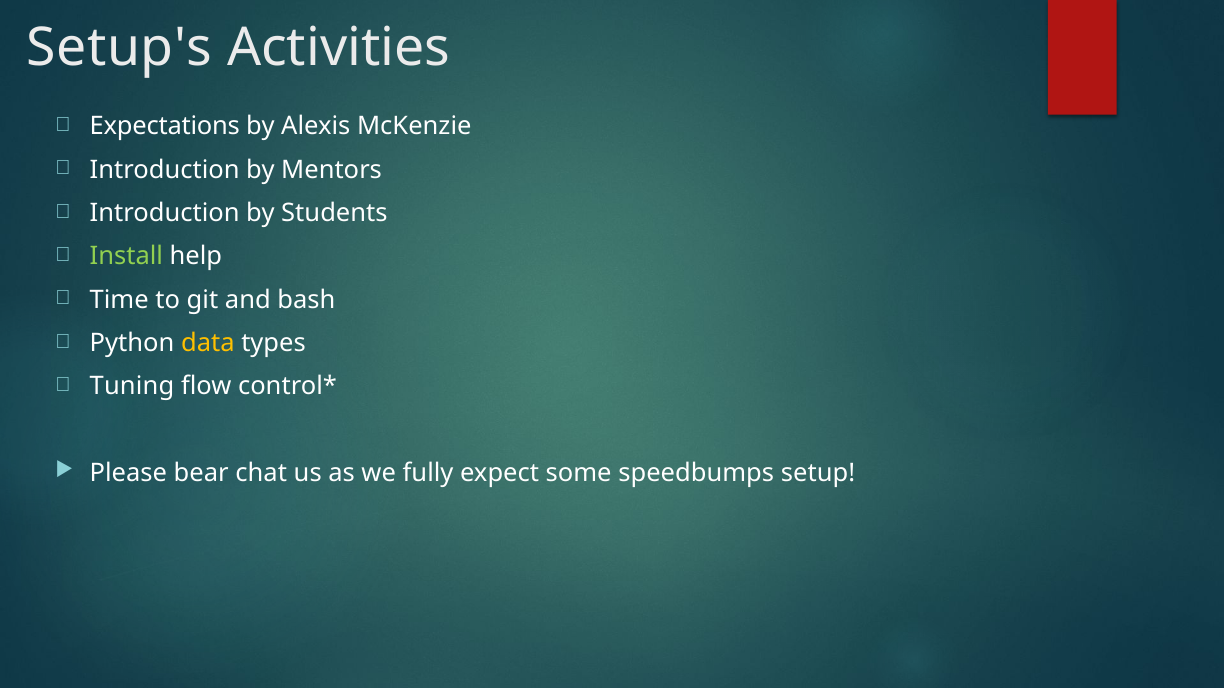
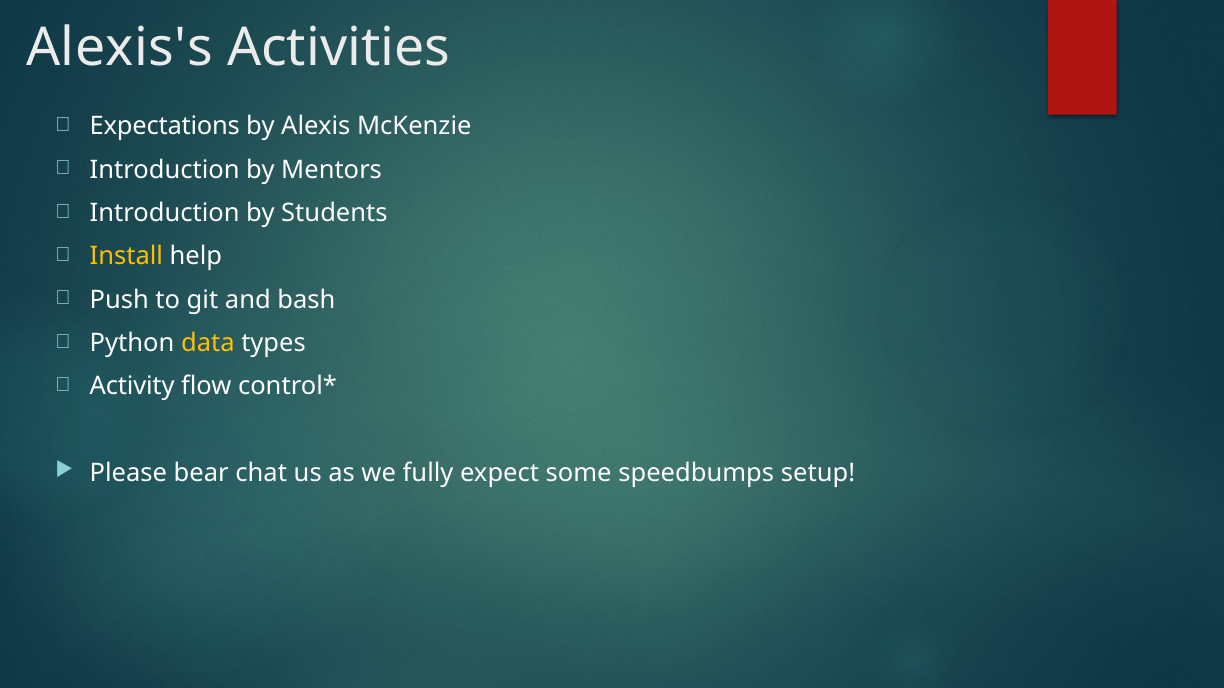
Setup's: Setup's -> Alexis's (120, 48)
Install colour: light green -> yellow (126, 257)
Time: Time -> Push (119, 300)
Tuning: Tuning -> Activity (132, 387)
